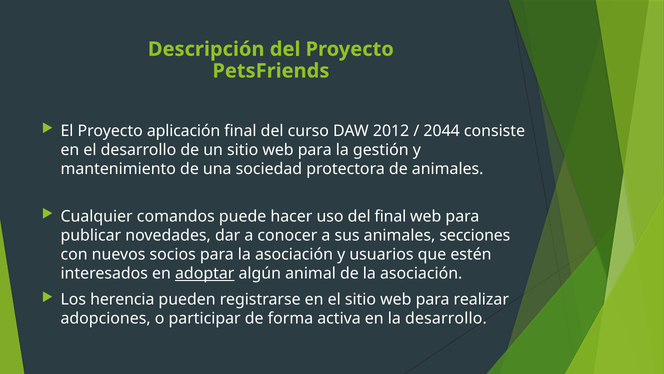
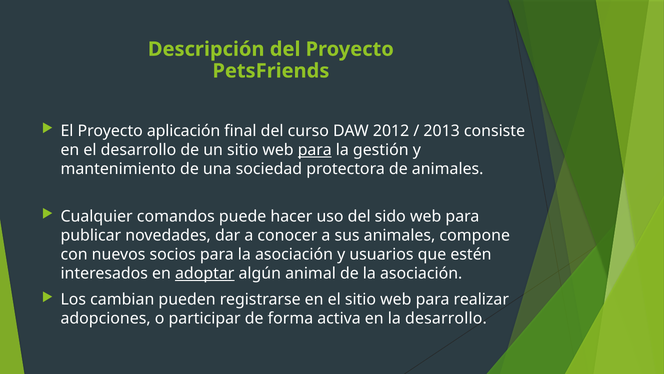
2044: 2044 -> 2013 (442, 131)
para underline: none -> present (315, 150)
del final: final -> sido (390, 216)
secciones: secciones -> compone (475, 235)
herencia: herencia -> cambian (122, 299)
